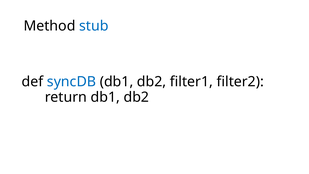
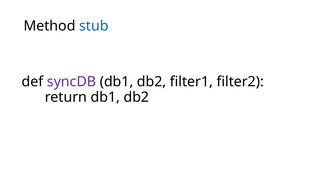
syncDB colour: blue -> purple (72, 82)
